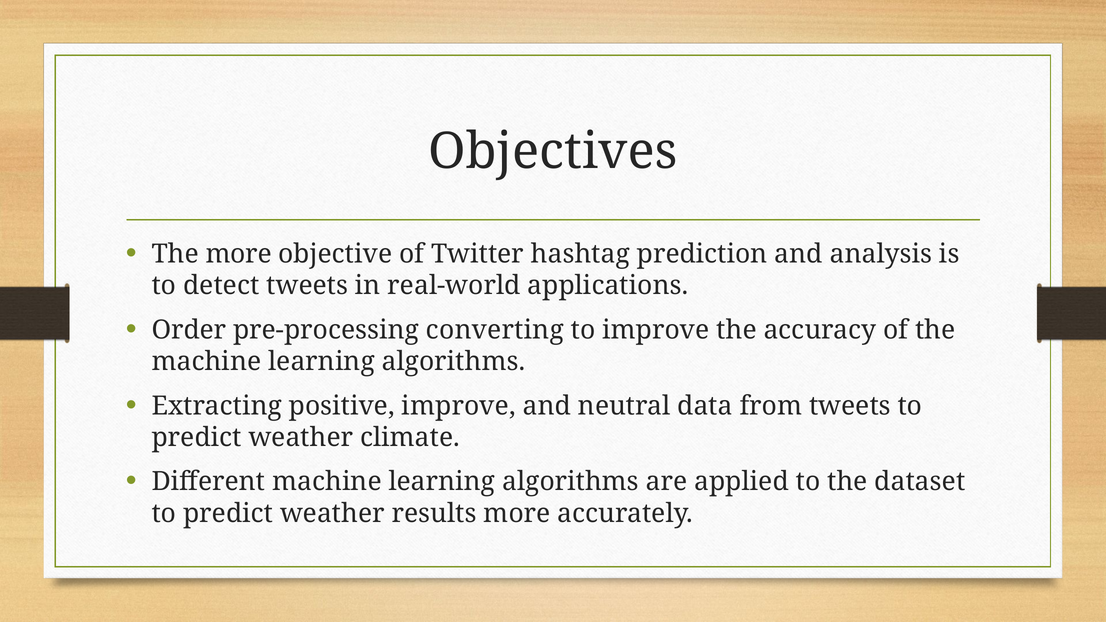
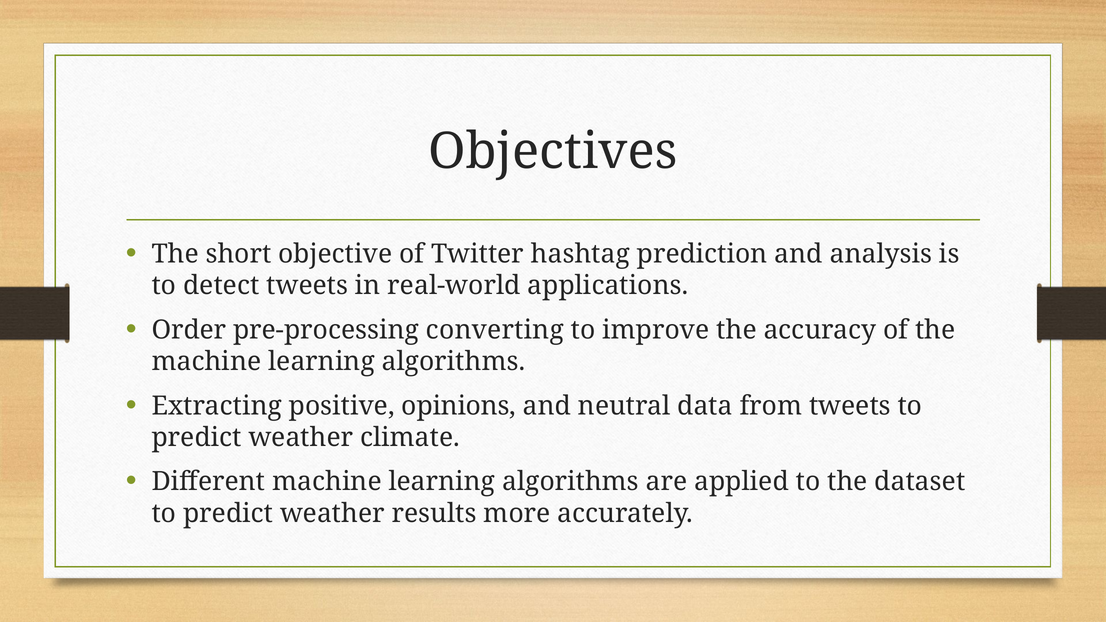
The more: more -> short (239, 254)
positive improve: improve -> opinions (459, 406)
